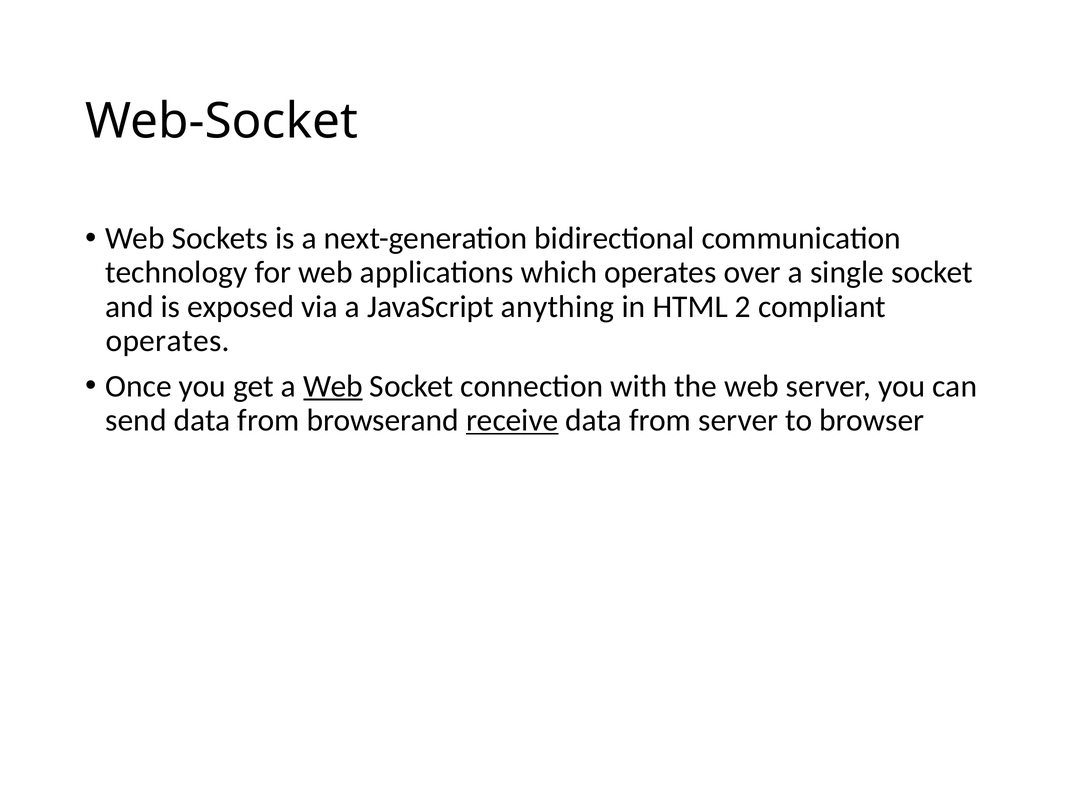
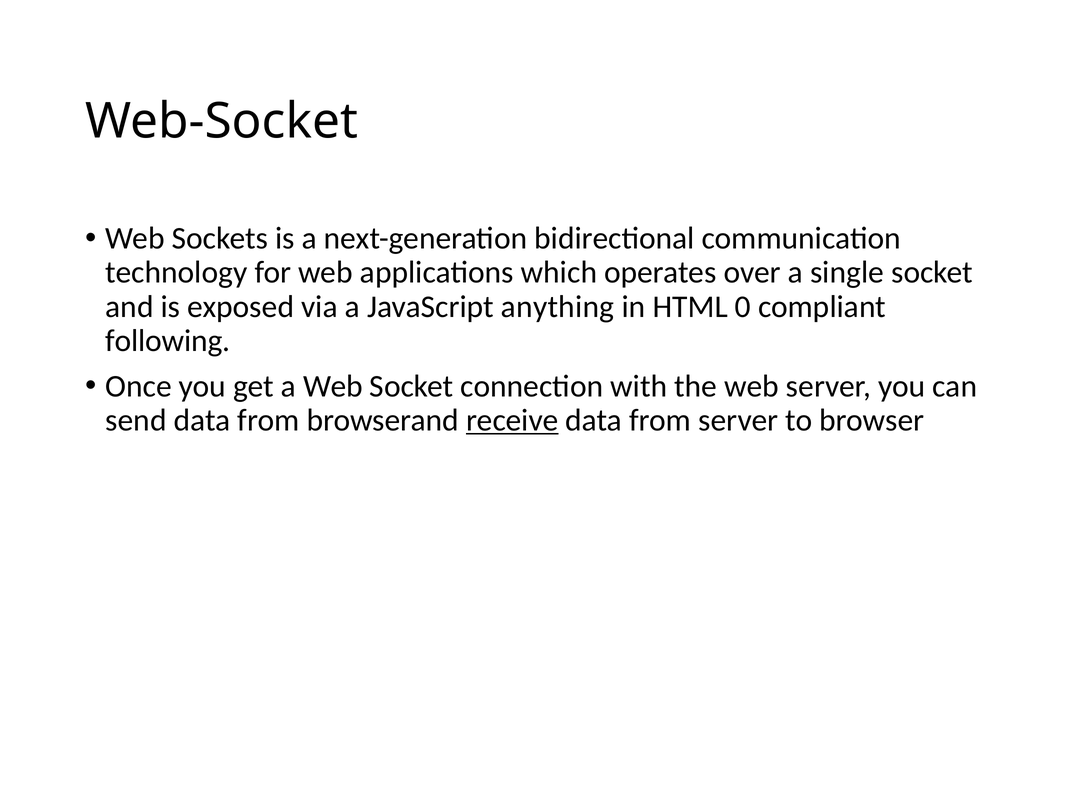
2: 2 -> 0 (743, 306)
operates: operates -> following (168, 341)
Web underline: present -> none (333, 386)
